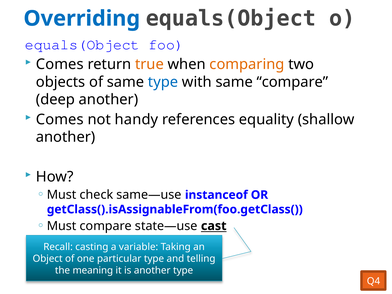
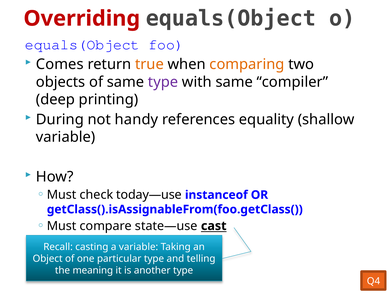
Overriding colour: blue -> red (82, 18)
type colour: blue -> purple (163, 82)
same compare: compare -> compiler (292, 82)
deep another: another -> printing (108, 100)
Comes: Comes -> During (60, 119)
another: another -> variable (66, 137)
same—use: same—use -> today—use (149, 195)
